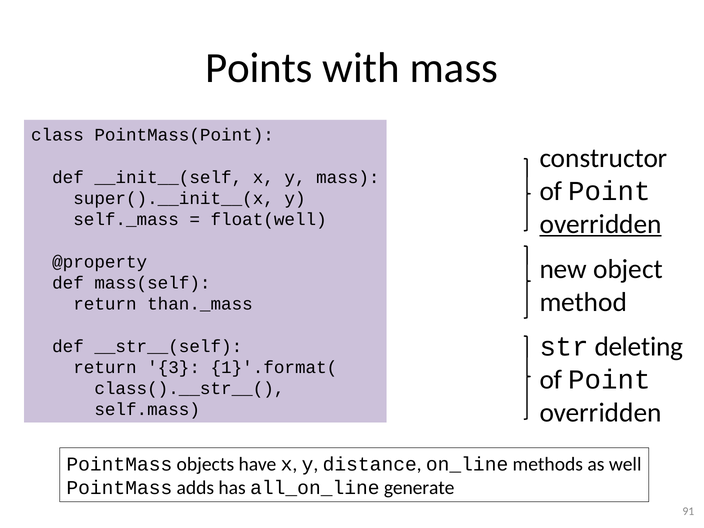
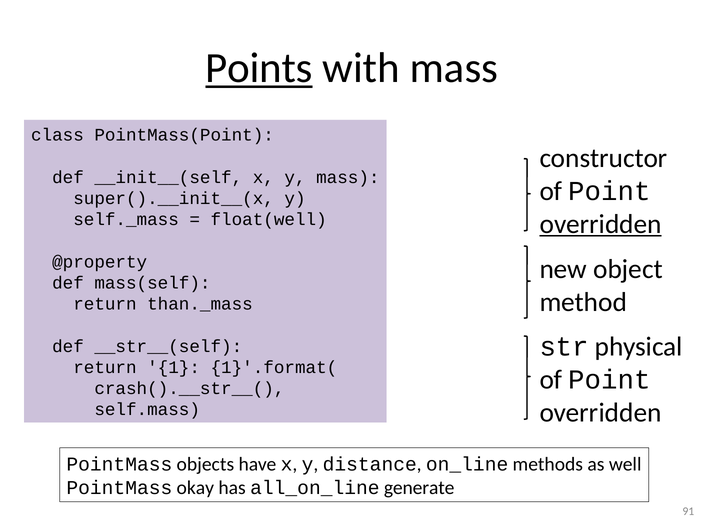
Points underline: none -> present (259, 68)
deleting: deleting -> physical (639, 347)
3: 3 -> 1 (174, 367)
class().__str__(: class().__str__( -> crash().__str__( (189, 389)
adds: adds -> okay (195, 488)
